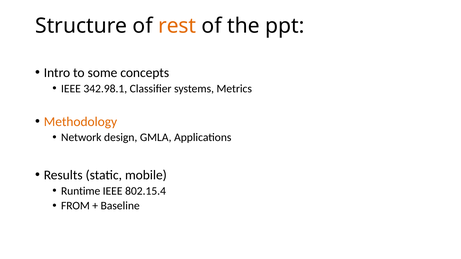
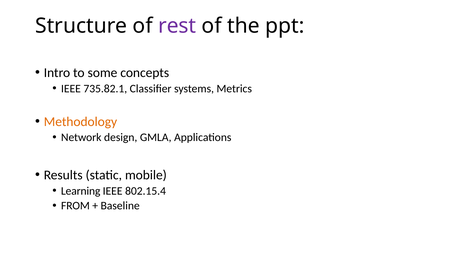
rest colour: orange -> purple (177, 26)
342.98.1: 342.98.1 -> 735.82.1 (105, 89)
Runtime: Runtime -> Learning (81, 191)
